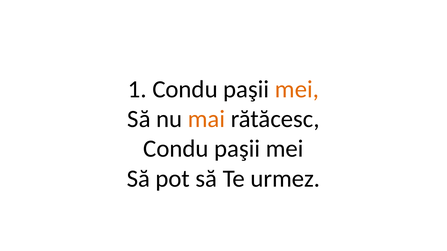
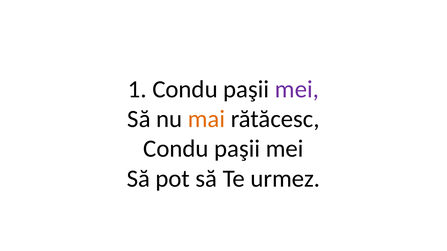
mei colour: orange -> purple (297, 89)
